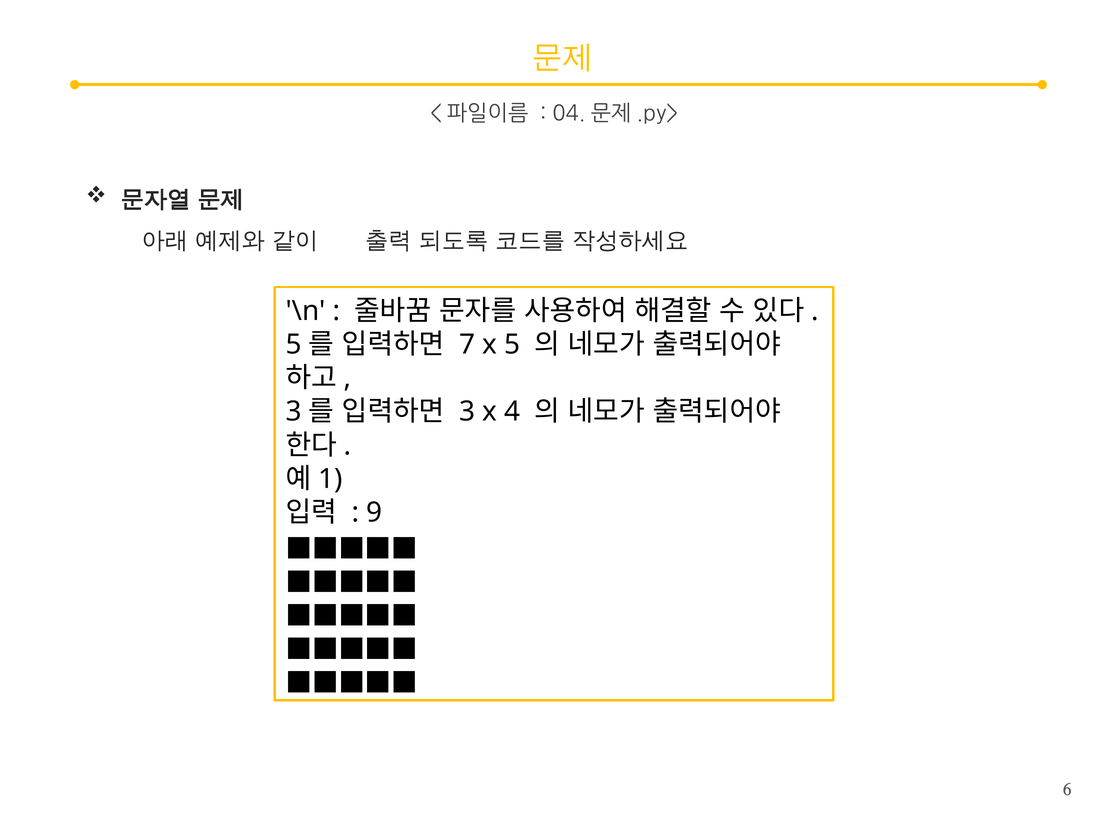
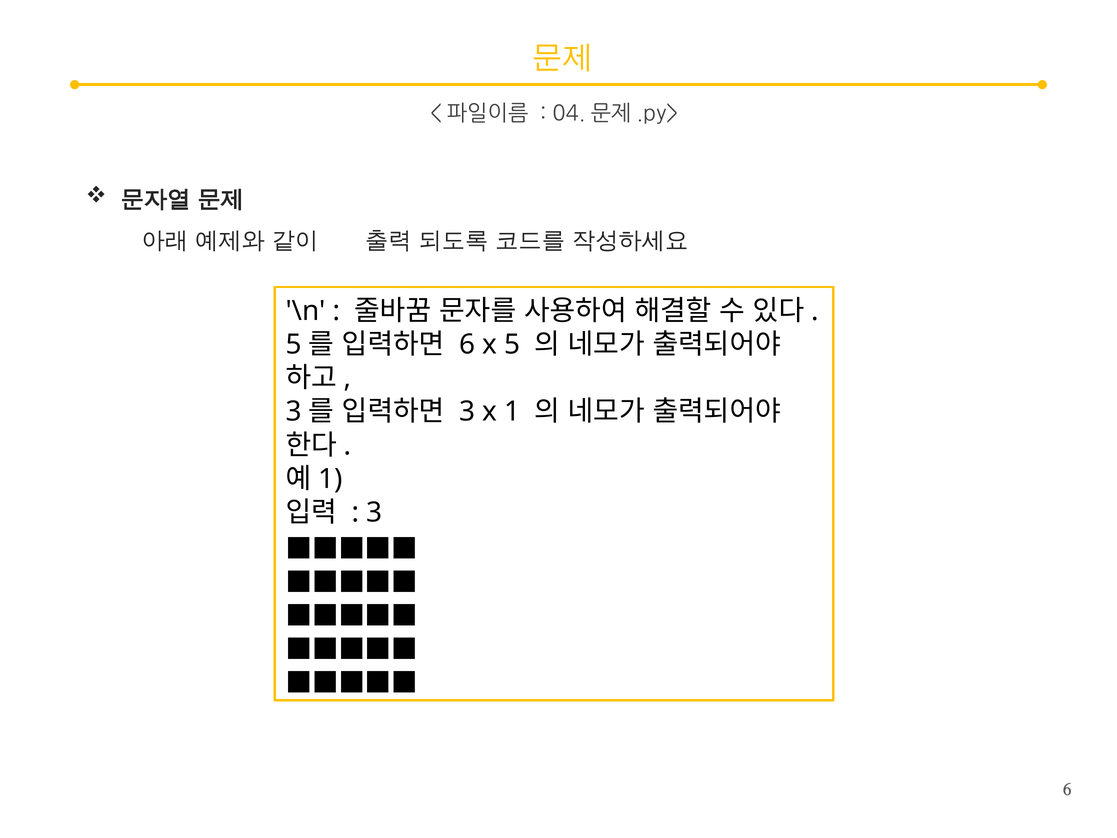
7: 7 -> 6 (467, 345)
4: 4 -> 1 (512, 412)
9: 9 -> 3 (374, 512)
